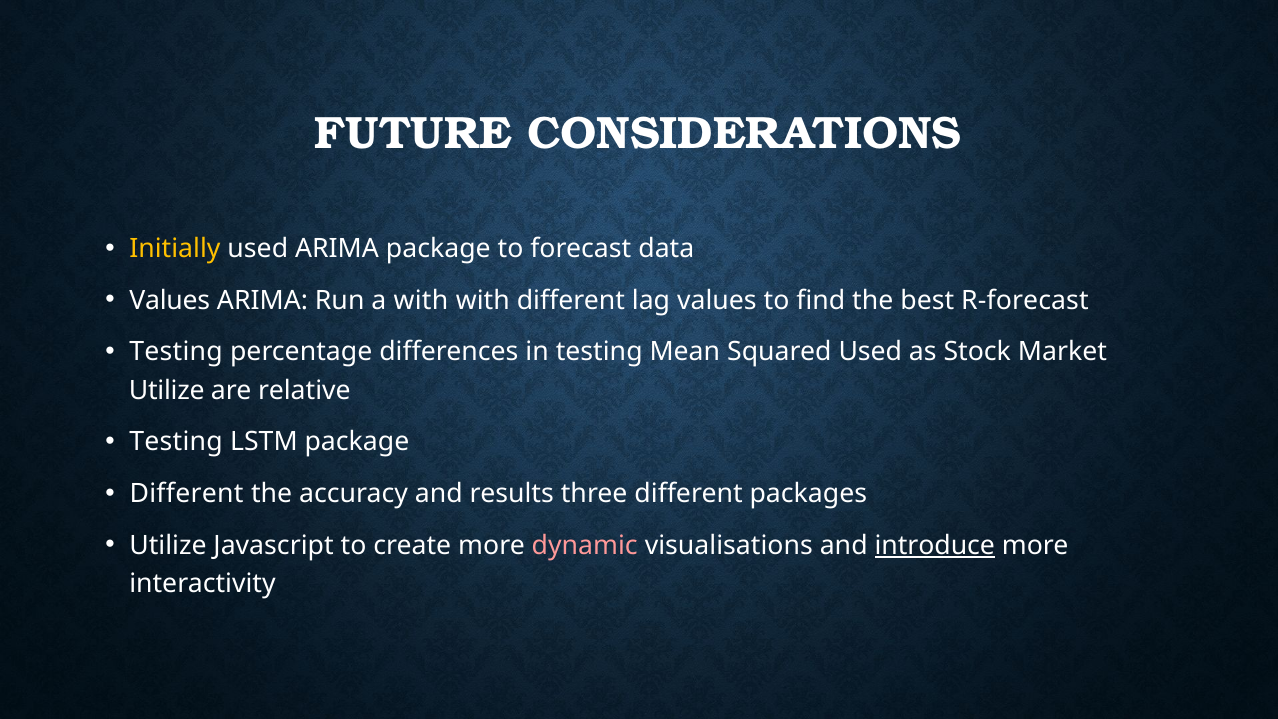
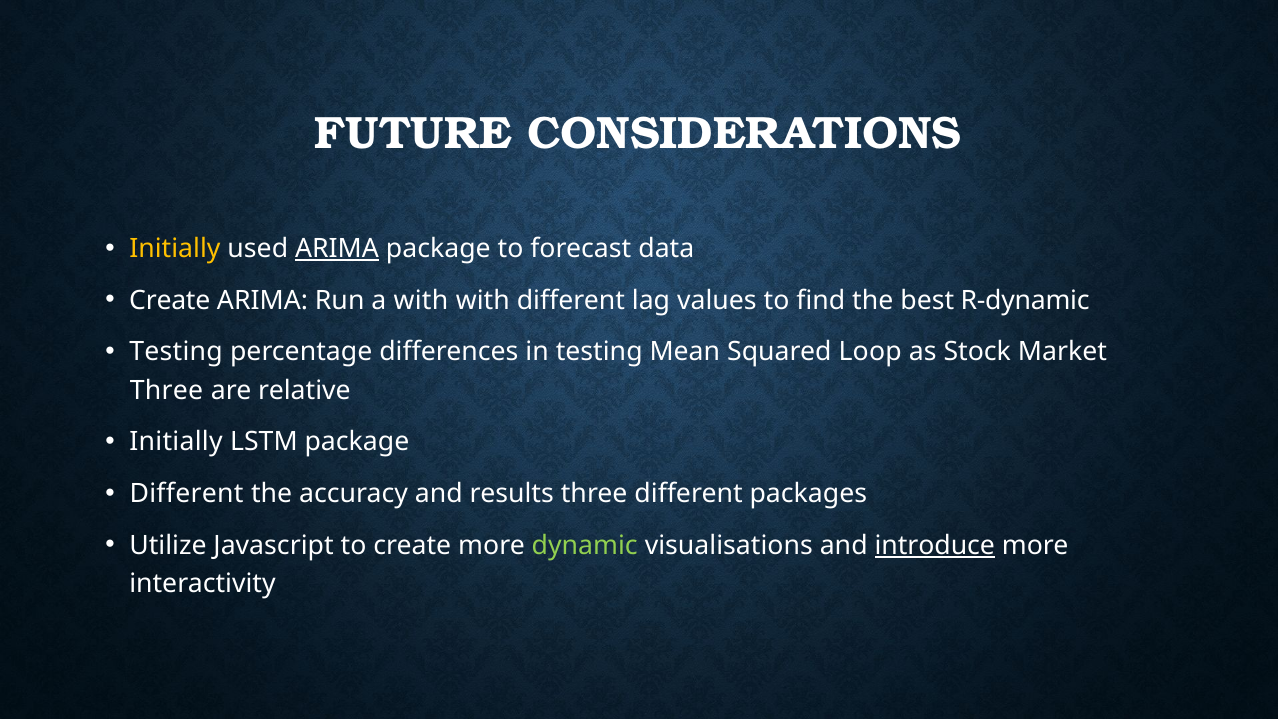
ARIMA underline: none -> present (337, 249)
Values: Values -> Create (170, 300)
R-forecast: R-forecast -> R-dynamic (1025, 300)
Squared Used: Used -> Loop (870, 352)
Utilize: Utilize -> Three (166, 390)
Testing: Testing -> Initially (176, 442)
dynamic colour: pink -> light green (585, 545)
